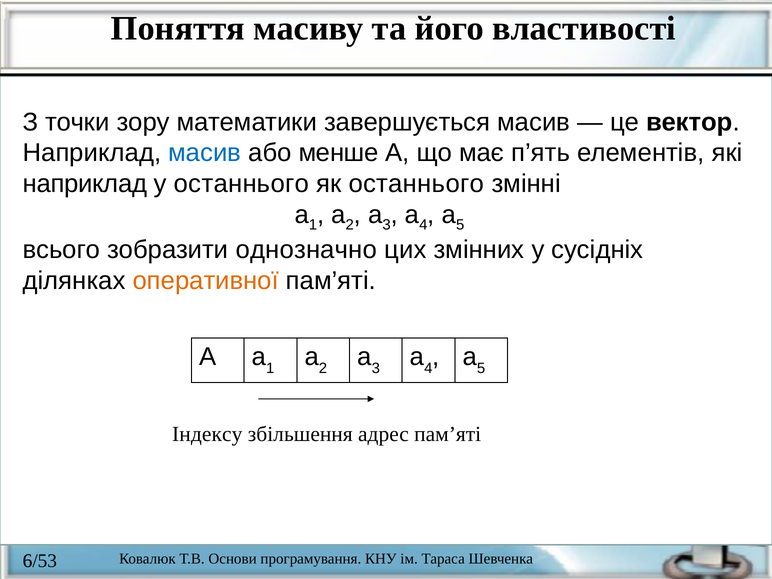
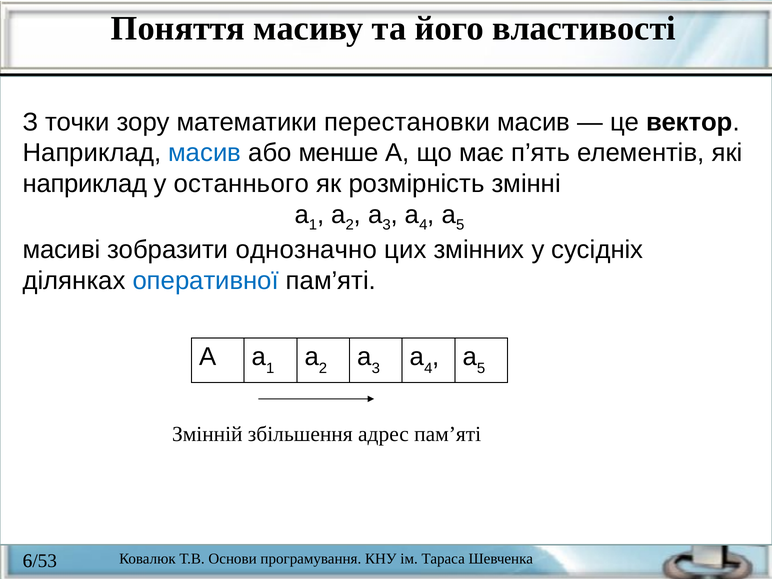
завершується: завершується -> перестановки (407, 122)
як останнього: останнього -> розмірність (417, 184)
всього: всього -> масиві (62, 250)
оперативної colour: orange -> blue (206, 281)
Індексу: Індексу -> Змінній (207, 434)
